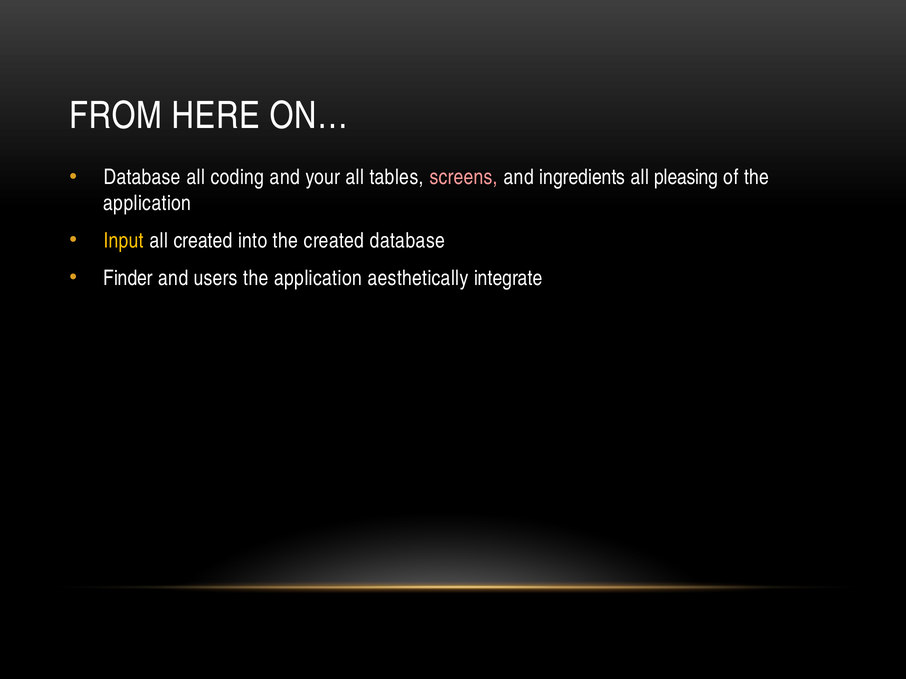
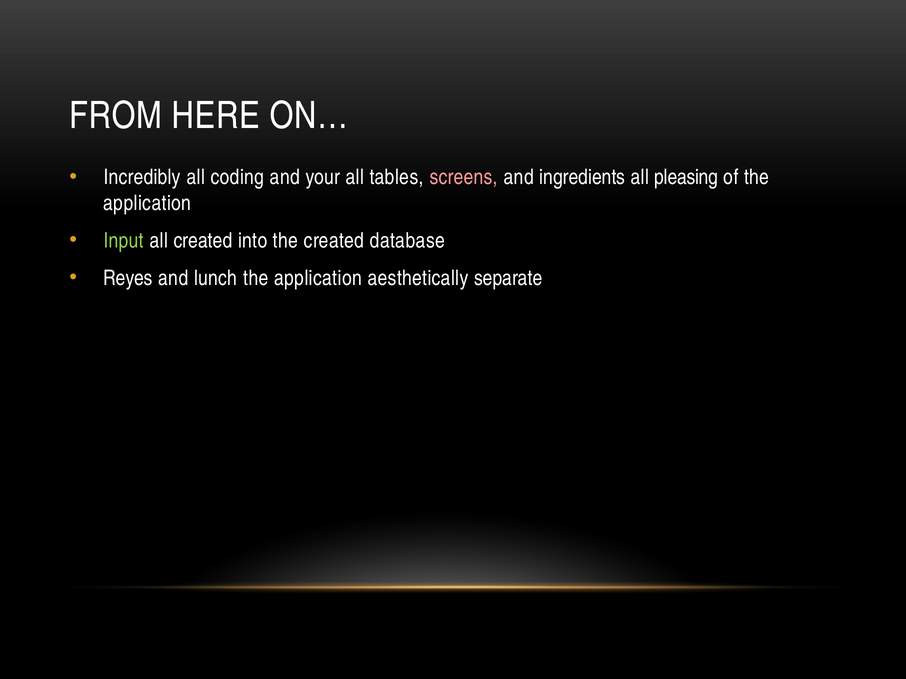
Database: Database -> Incredibly (142, 177)
Input colour: yellow -> light green (124, 241)
Finder: Finder -> Reyes (128, 278)
users: users -> lunch (216, 278)
integrate: integrate -> separate (508, 278)
